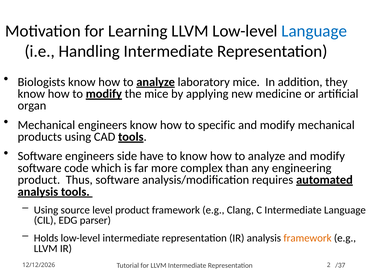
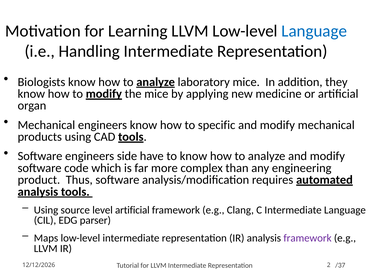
level product: product -> artificial (132, 210)
Holds: Holds -> Maps (46, 238)
framework colour: orange -> purple (308, 238)
